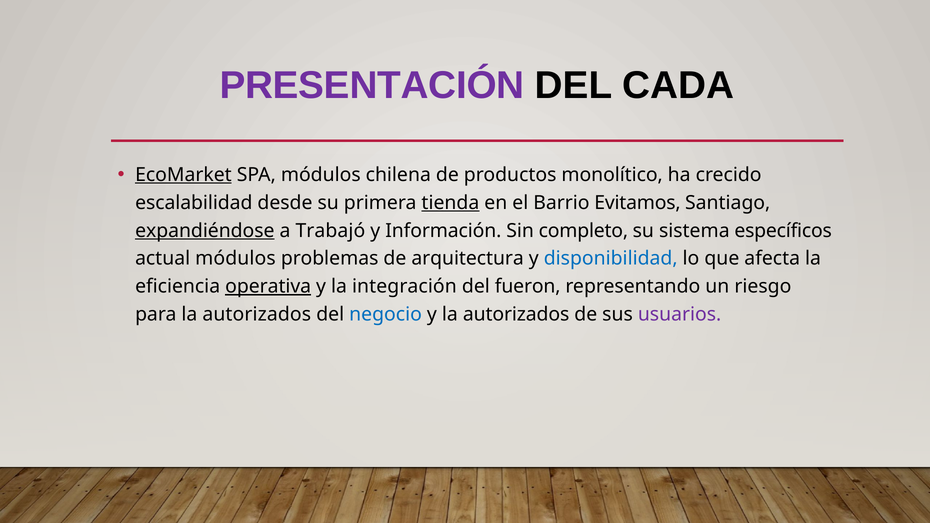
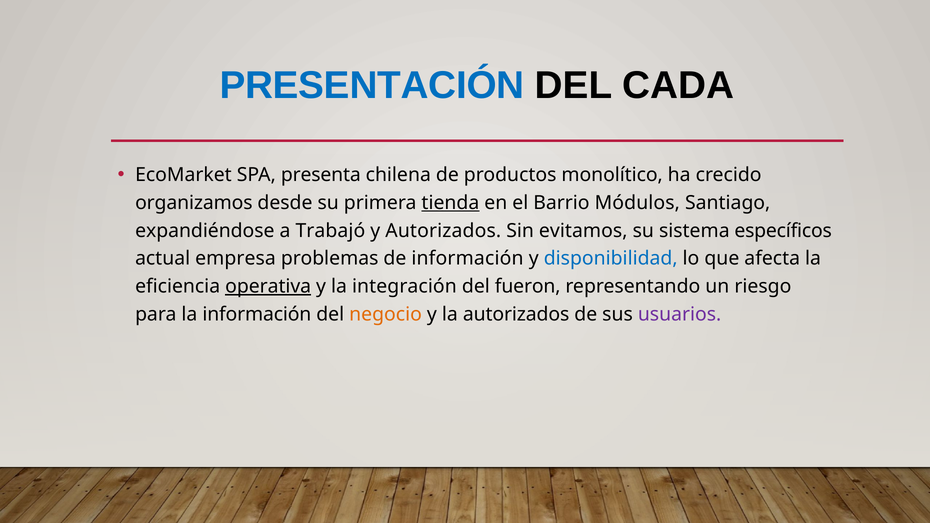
PRESENTACIÓN colour: purple -> blue (372, 86)
EcoMarket underline: present -> none (183, 175)
SPA módulos: módulos -> presenta (321, 175)
escalabilidad: escalabilidad -> organizamos (194, 203)
Evitamos: Evitamos -> Módulos (637, 203)
expandiéndose underline: present -> none (205, 231)
y Información: Información -> Autorizados (443, 231)
completo: completo -> evitamos (583, 231)
actual módulos: módulos -> empresa (236, 259)
de arquitectura: arquitectura -> información (467, 259)
para la autorizados: autorizados -> información (257, 314)
negocio colour: blue -> orange (386, 314)
